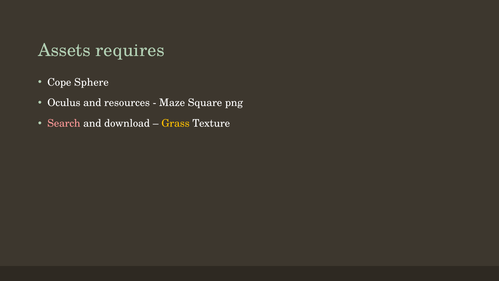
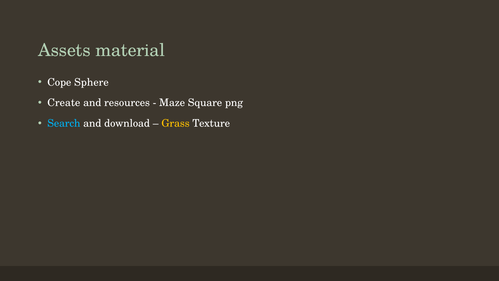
requires: requires -> material (130, 50)
Oculus: Oculus -> Create (64, 103)
Search colour: pink -> light blue (64, 123)
